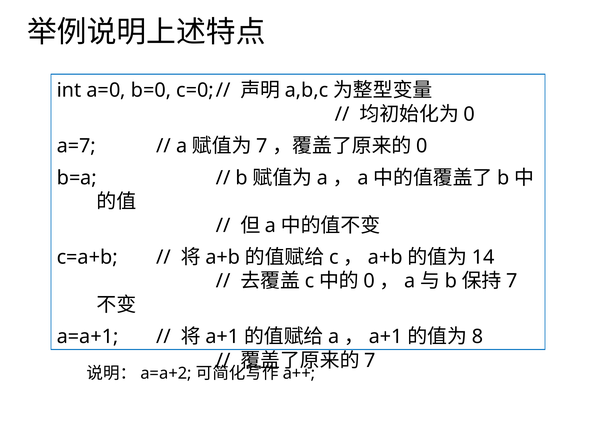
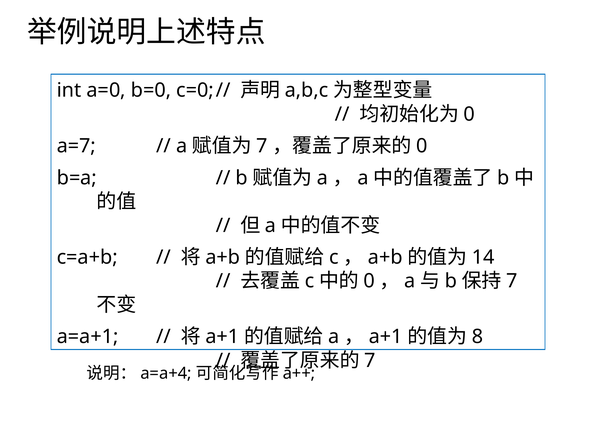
a=a+2: a=a+2 -> a=a+4 (166, 373)
